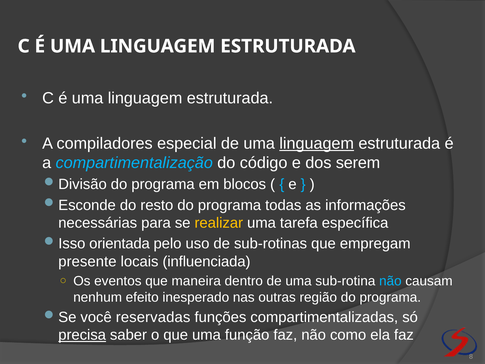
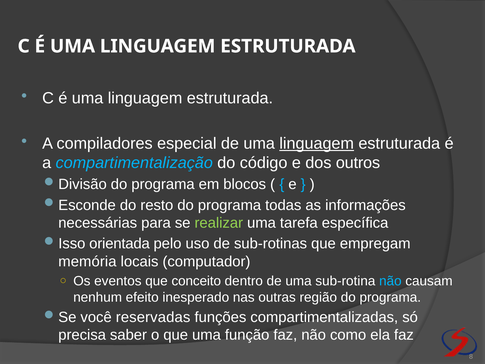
serem: serem -> outros (358, 163)
realizar colour: yellow -> light green (219, 223)
presente: presente -> memória (87, 261)
influenciada: influenciada -> computador (206, 261)
maneira: maneira -> conceito (196, 281)
precisa underline: present -> none (82, 335)
